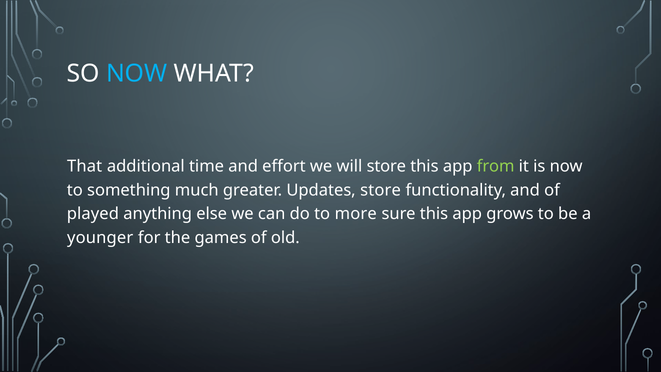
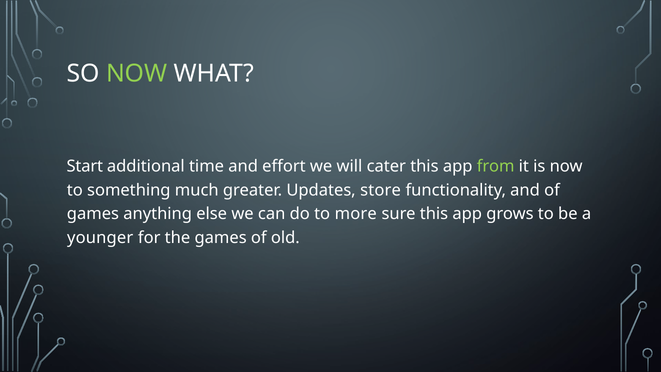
NOW colour: light blue -> light green (137, 73)
That: That -> Start (85, 166)
will store: store -> cater (386, 166)
played: played -> games (93, 214)
